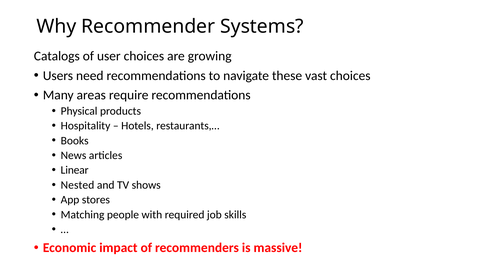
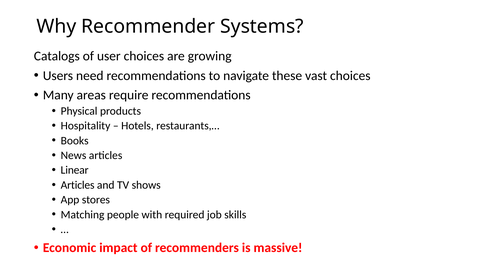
Nested: Nested -> Articles (78, 185)
